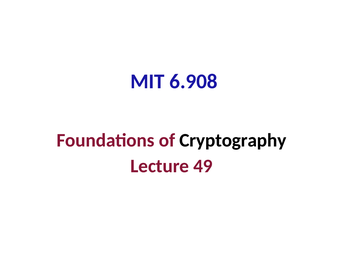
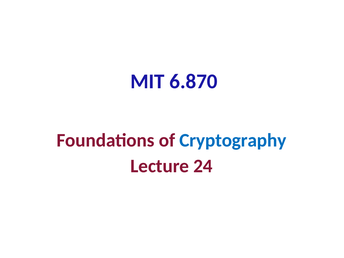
6.908: 6.908 -> 6.870 (193, 81)
Cryptography colour: black -> blue (233, 140)
49: 49 -> 24 (203, 166)
